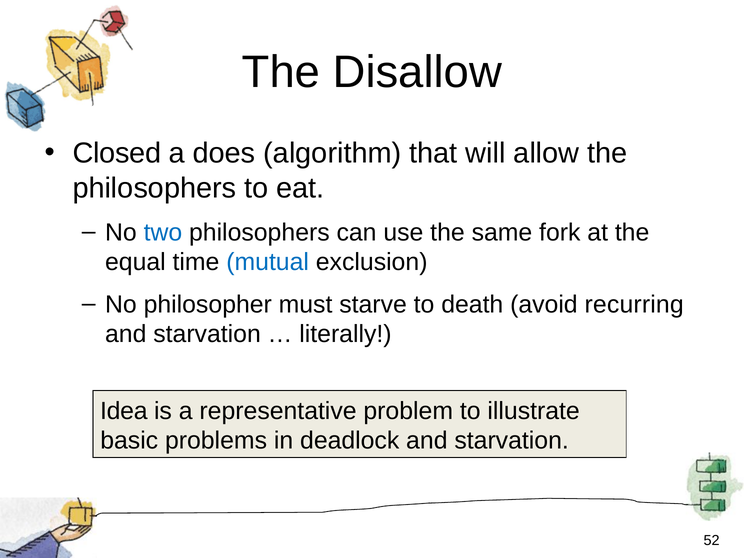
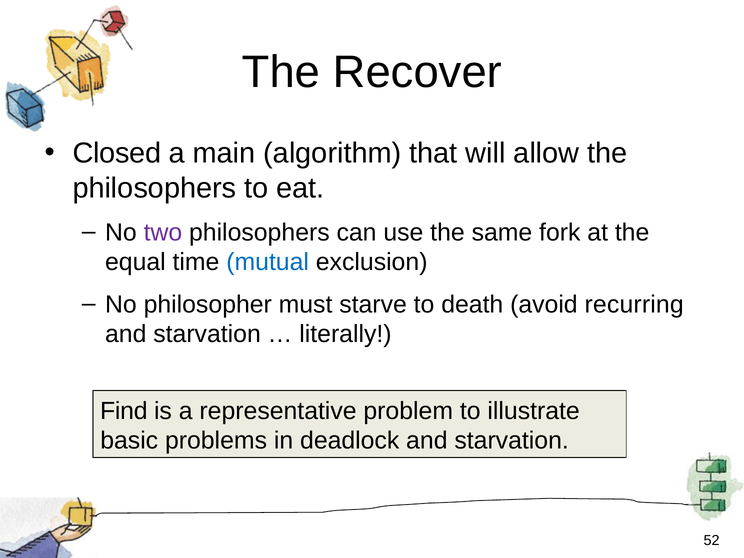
Disallow: Disallow -> Recover (417, 72)
does: does -> main (224, 153)
two colour: blue -> purple (163, 232)
Idea: Idea -> Find (124, 411)
